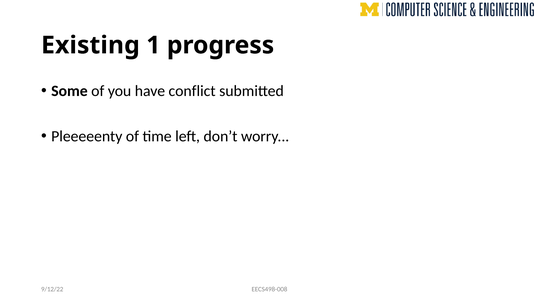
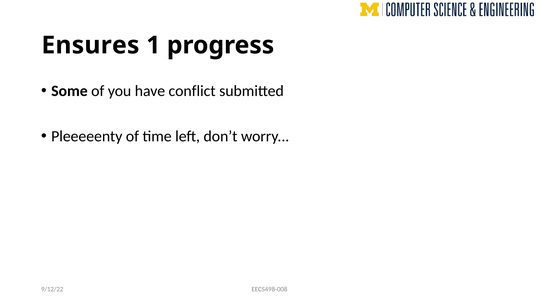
Existing: Existing -> Ensures (90, 45)
